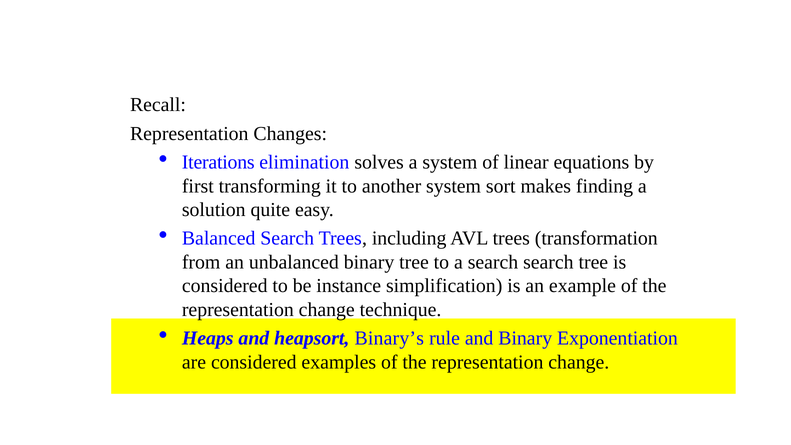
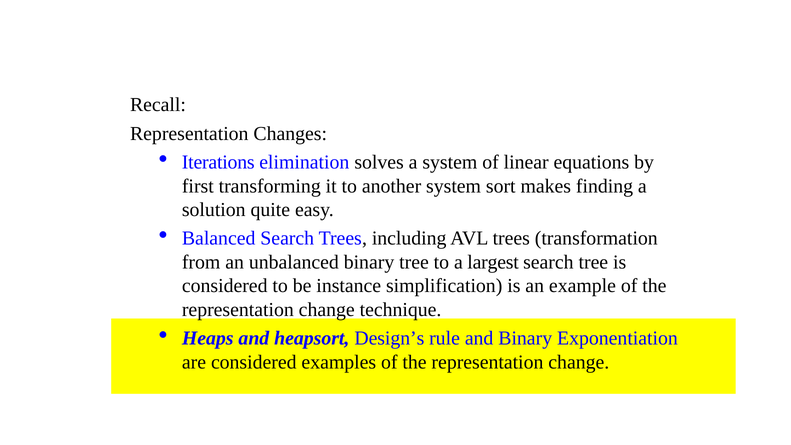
a search: search -> largest (493, 262)
Binary’s: Binary’s -> Design’s (389, 338)
